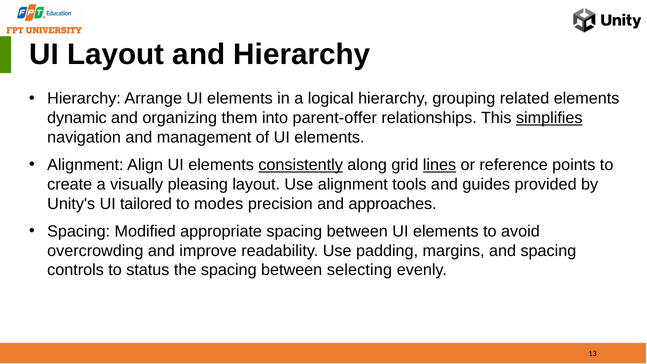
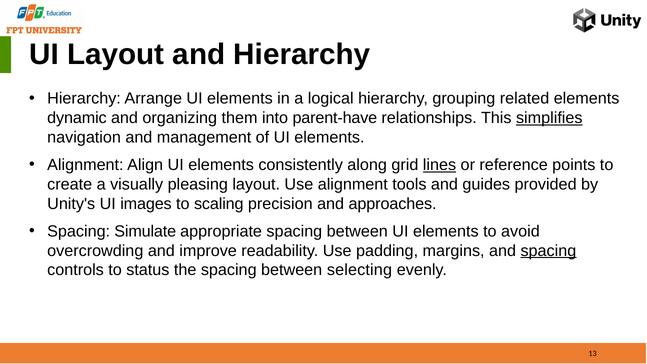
parent-offer: parent-offer -> parent-have (335, 118)
consistently underline: present -> none (301, 165)
tailored: tailored -> images (146, 204)
modes: modes -> scaling (219, 204)
Modified: Modified -> Simulate (145, 231)
spacing underline: none -> present (548, 251)
